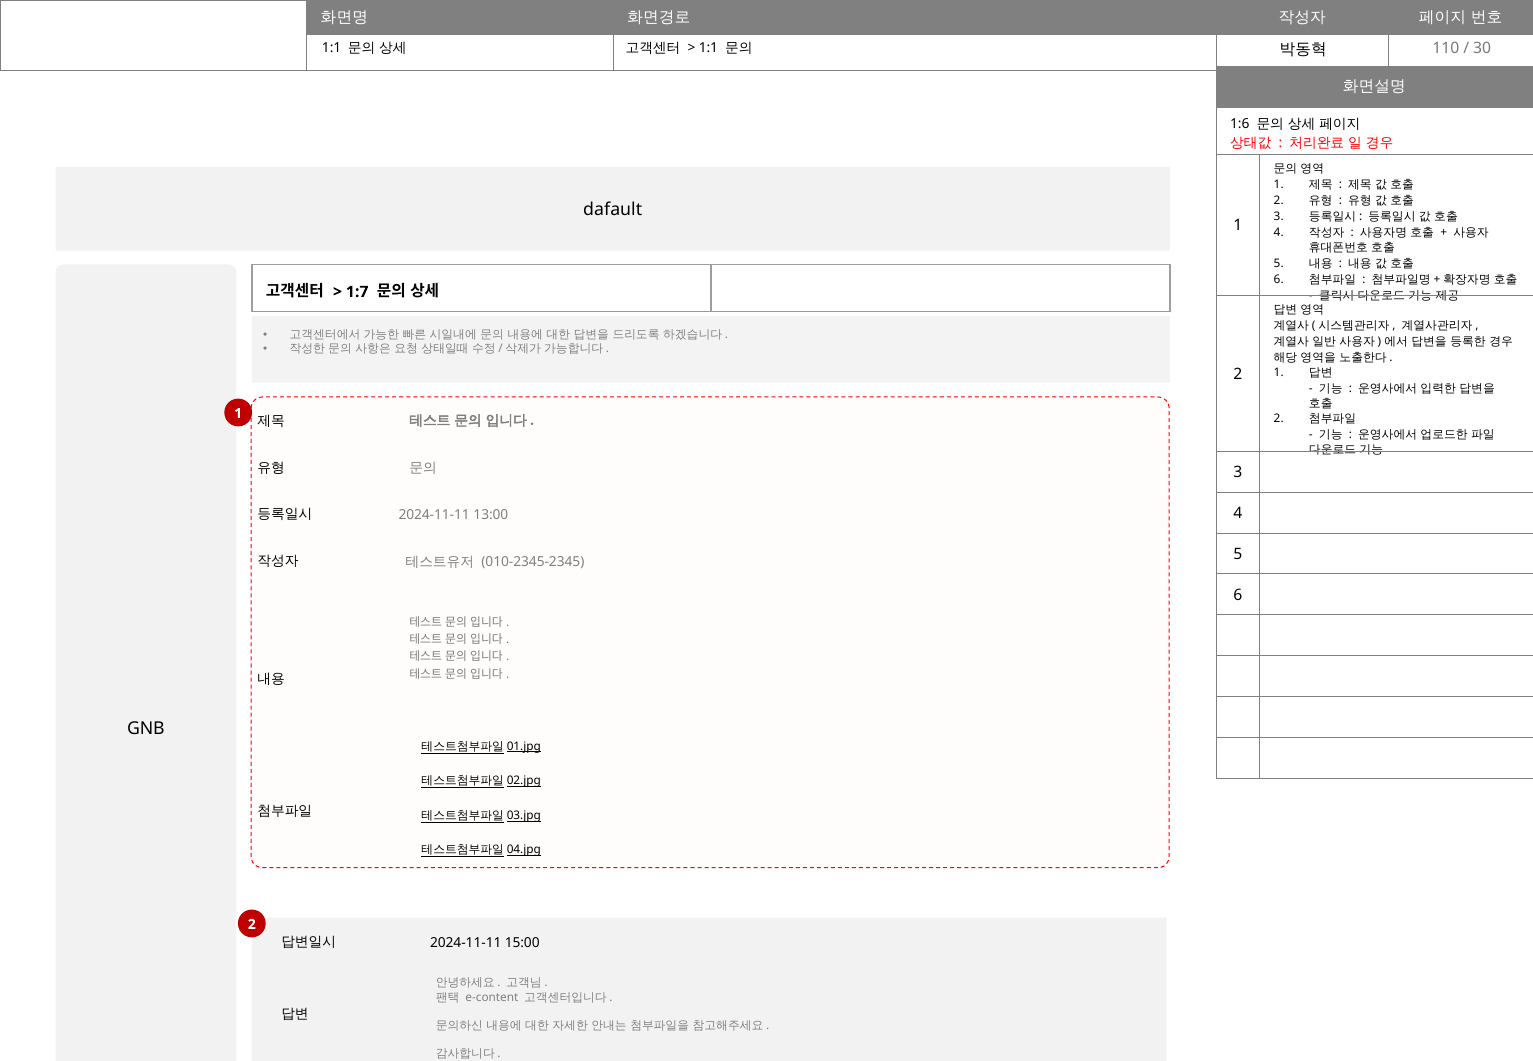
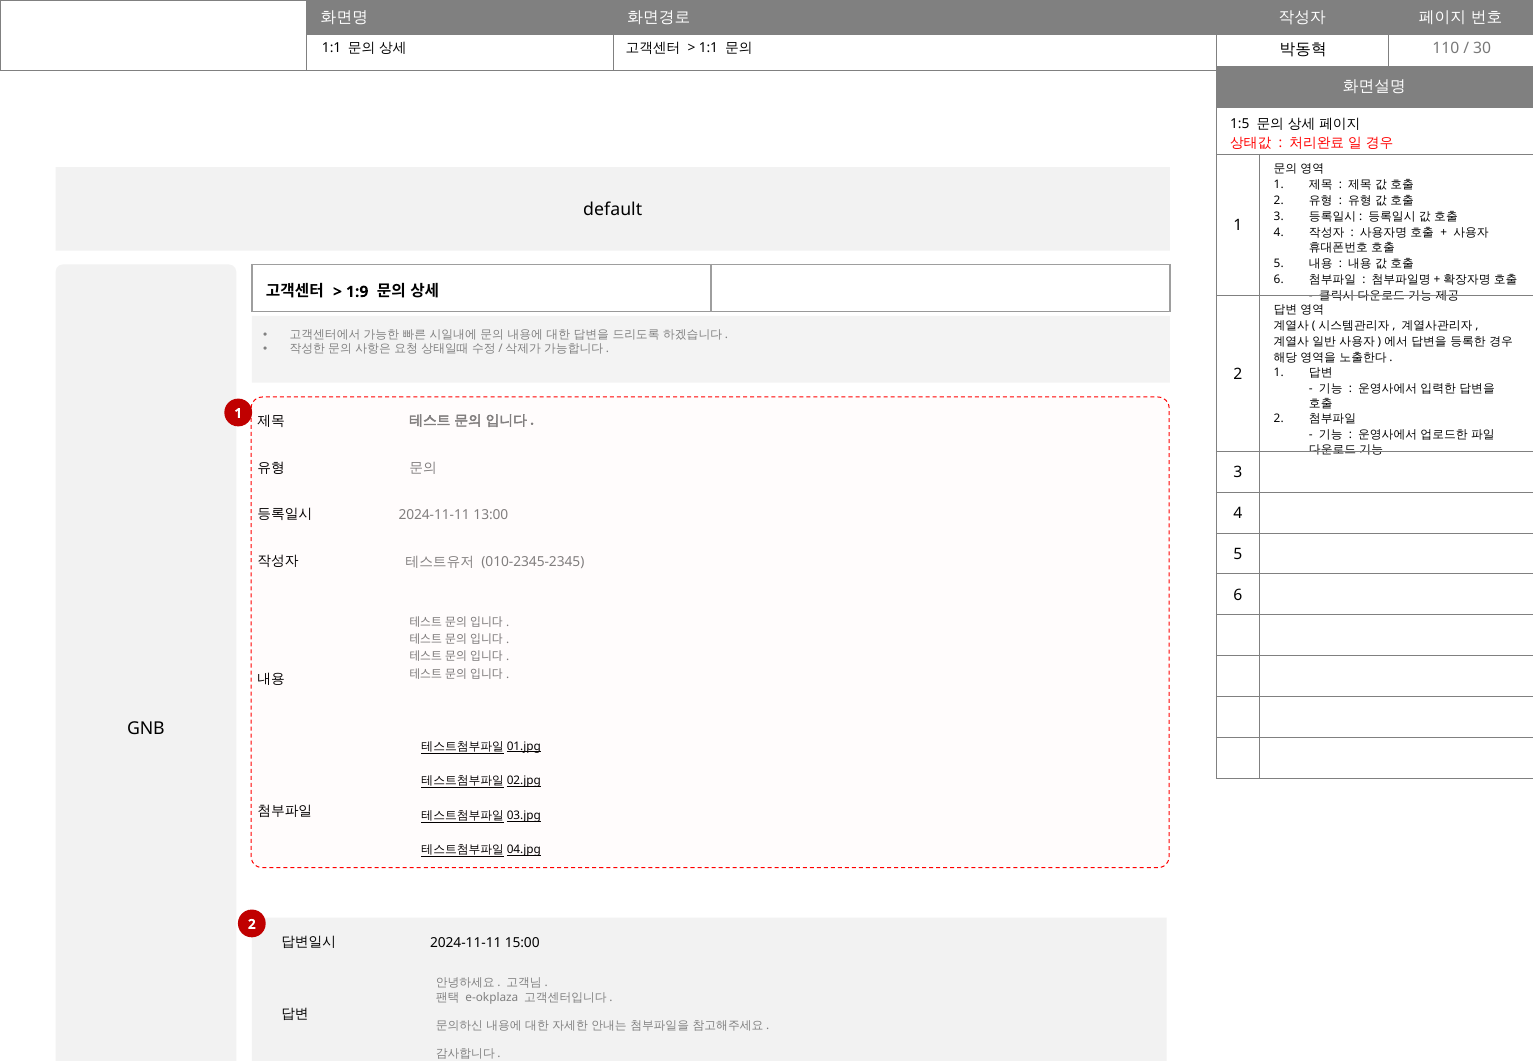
1:6: 1:6 -> 1:5 (1240, 124)
dafault: dafault -> default (613, 210)
1:7: 1:7 -> 1:9 (357, 292)
e-content: e-content -> e-okplaza (492, 997)
